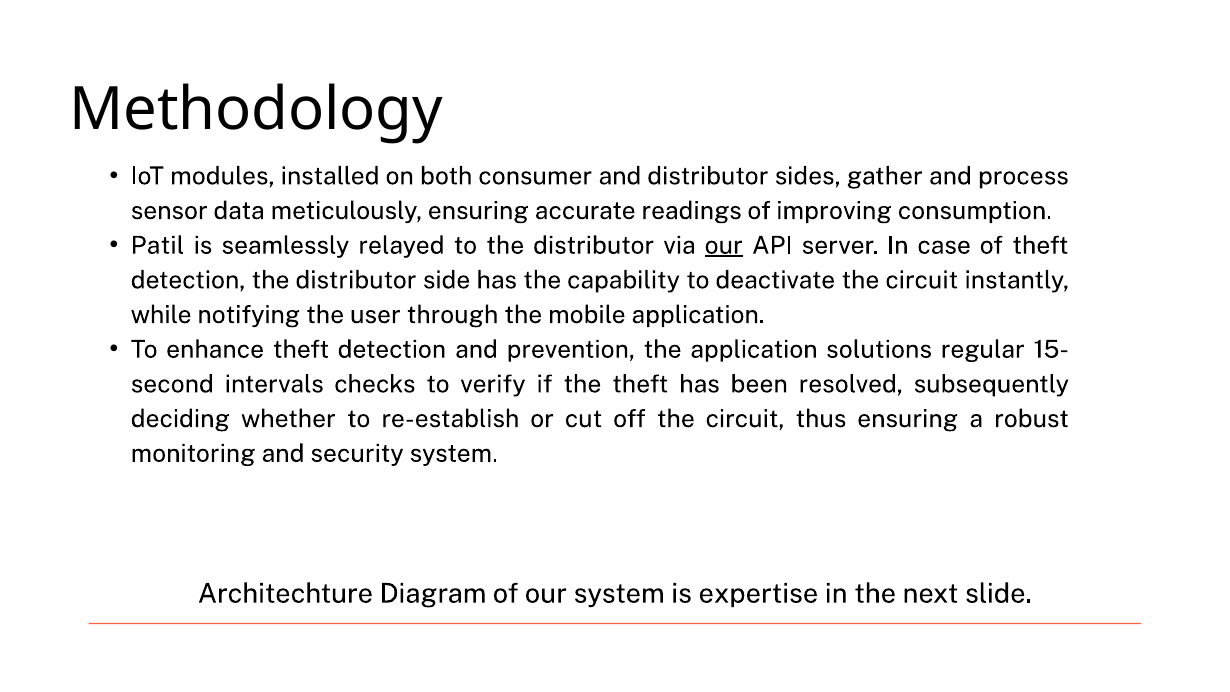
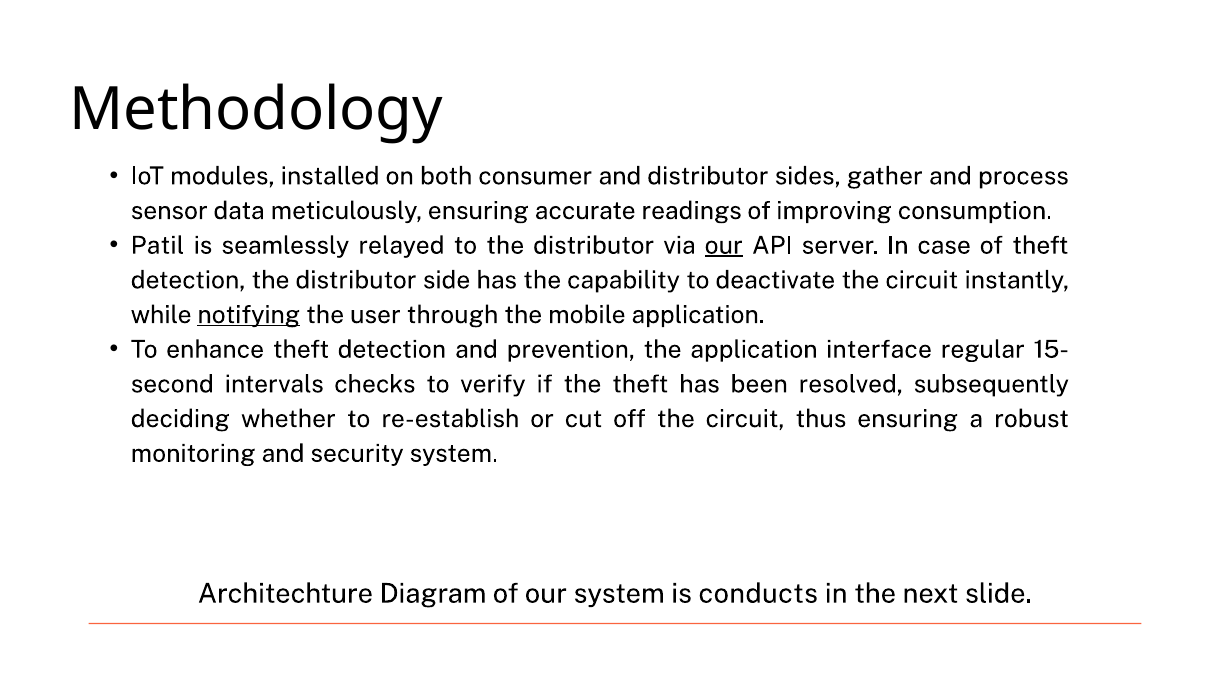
notifying underline: none -> present (249, 315)
solutions: solutions -> interface (879, 349)
expertise: expertise -> conducts (758, 594)
